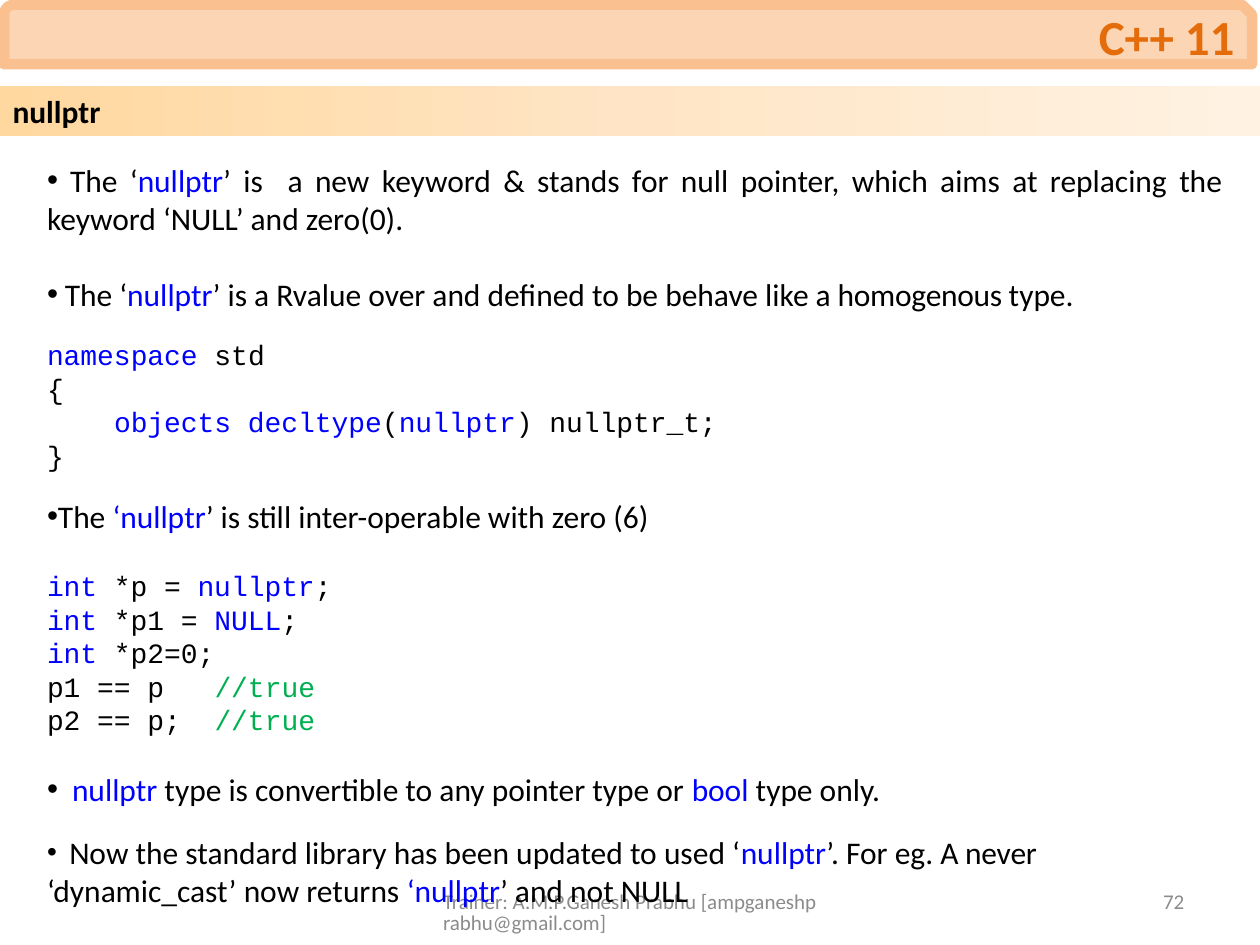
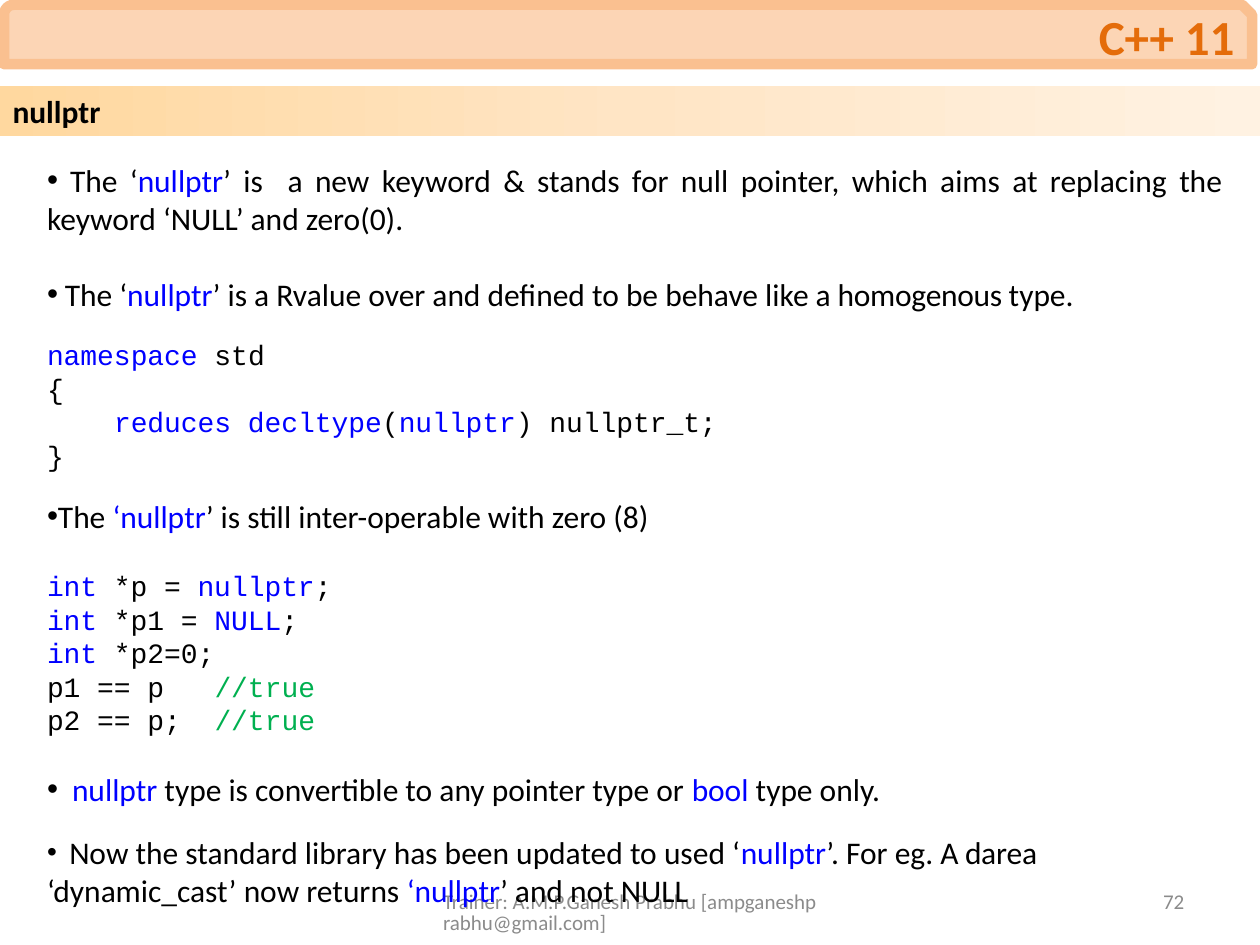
objects: objects -> reduces (173, 423)
6: 6 -> 8 (631, 518)
never: never -> darea (1001, 854)
